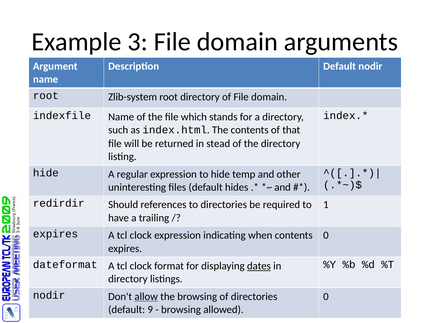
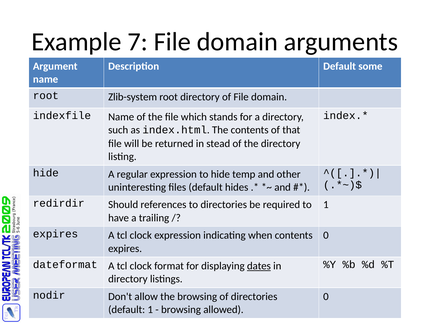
3: 3 -> 7 (138, 42)
Default nodir: nodir -> some (370, 66)
allow underline: present -> none (146, 296)
default 9: 9 -> 1 (150, 309)
